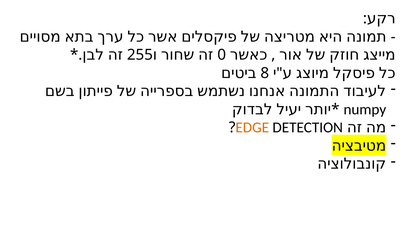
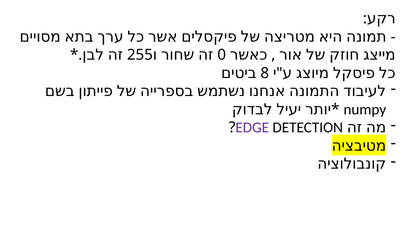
EDGE colour: orange -> purple (252, 128)
